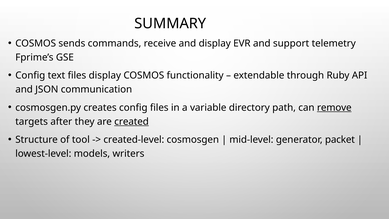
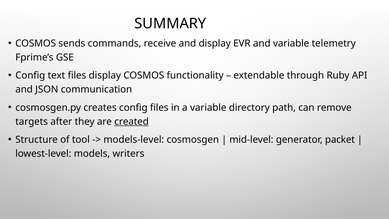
and support: support -> variable (291, 43)
remove underline: present -> none (334, 107)
created-level: created-level -> models-level (134, 140)
